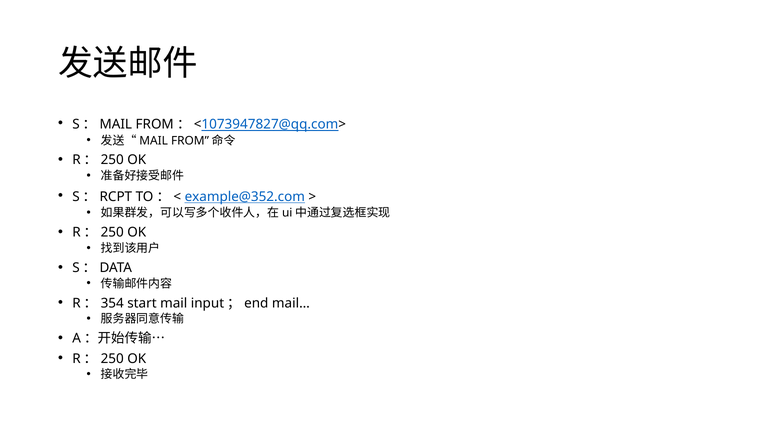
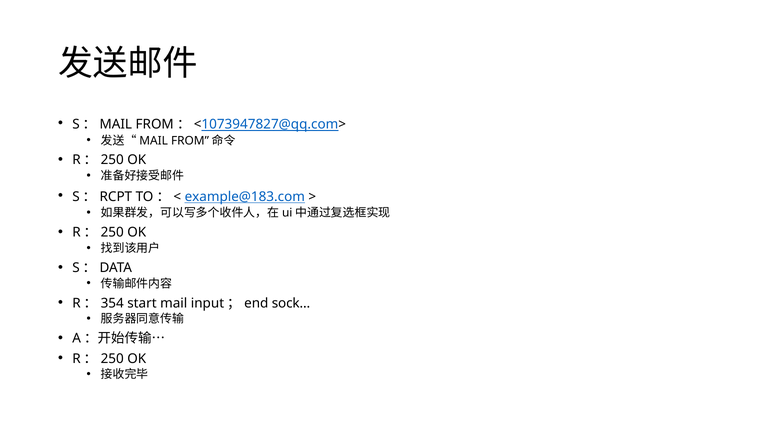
example@352.com: example@352.com -> example@183.com (245, 197)
mail…: mail… -> sock… (291, 303)
